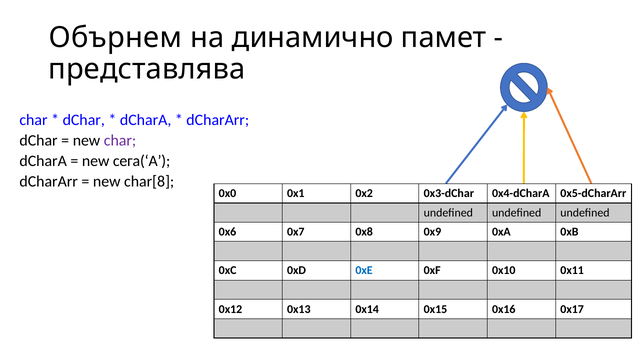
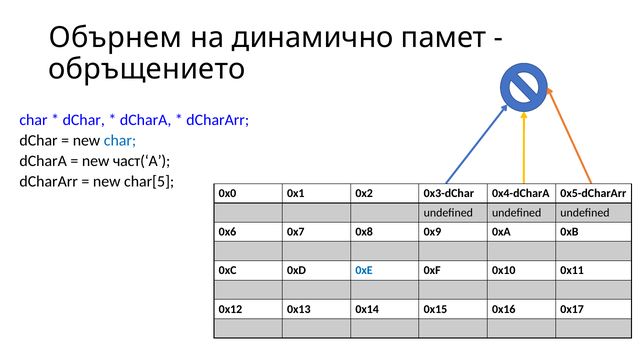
представлява: представлява -> обръщението (147, 69)
char colour: purple -> blue (120, 141)
сега(‘A: сега(‘A -> част(‘A (142, 161)
char[8: char[8 -> char[5 (149, 181)
